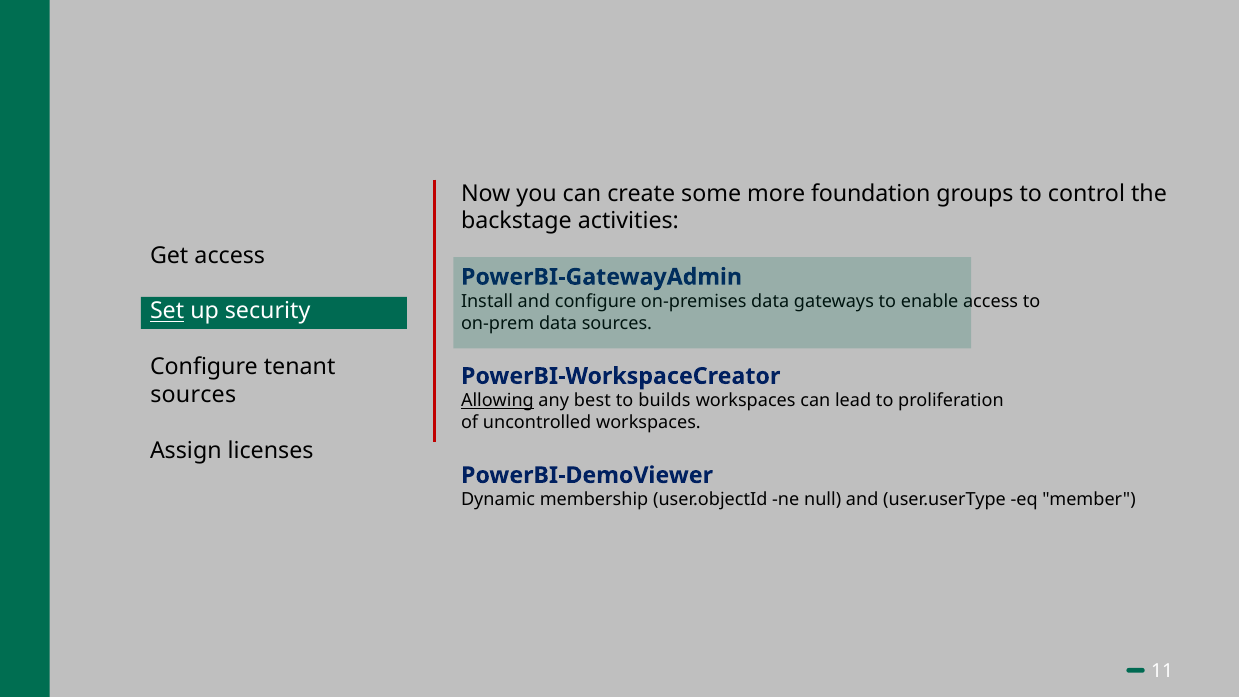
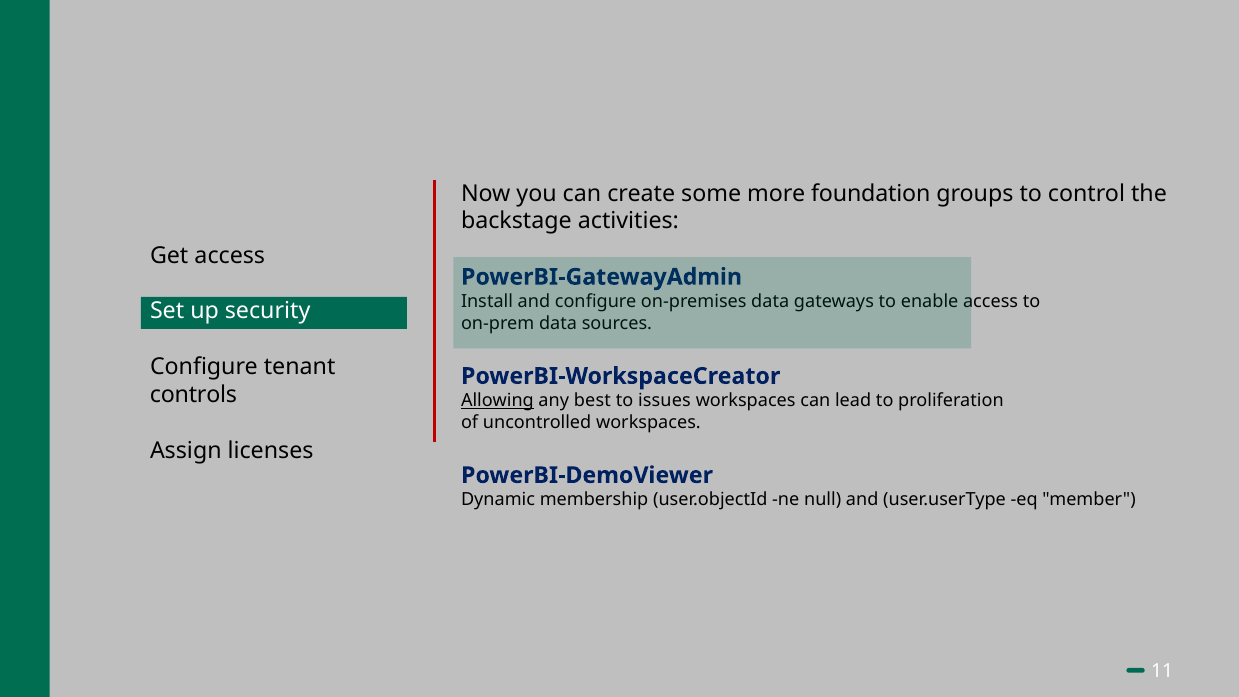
Set underline: present -> none (167, 311)
sources: sources -> controls (193, 395)
builds: builds -> issues (664, 401)
